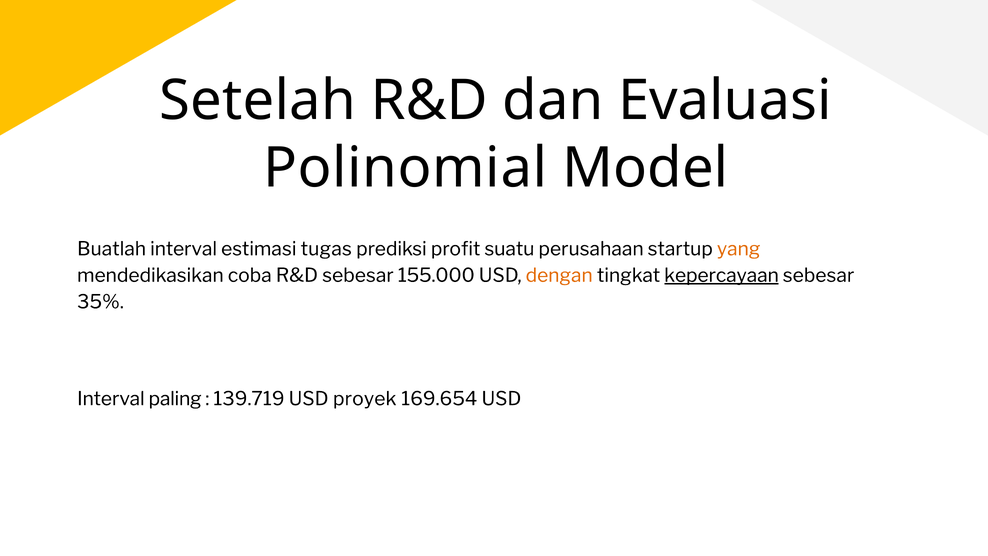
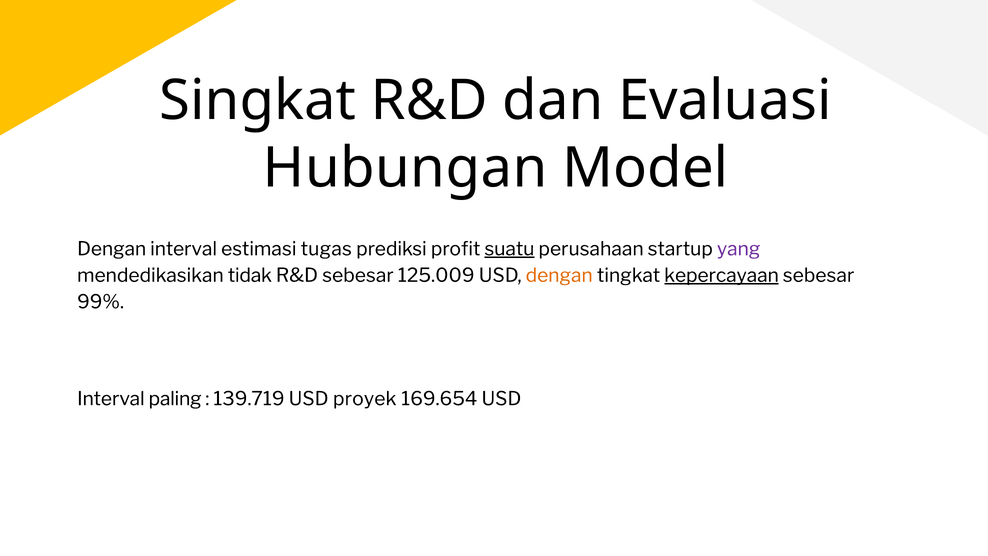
Setelah: Setelah -> Singkat (258, 101)
Polinomial: Polinomial -> Hubungan (405, 168)
Buatlah: Buatlah -> Dengan (112, 249)
suatu underline: none -> present (509, 249)
yang colour: orange -> purple (739, 249)
coba: coba -> tidak (250, 275)
155.000: 155.000 -> 125.009 (436, 275)
35%: 35% -> 99% (101, 302)
